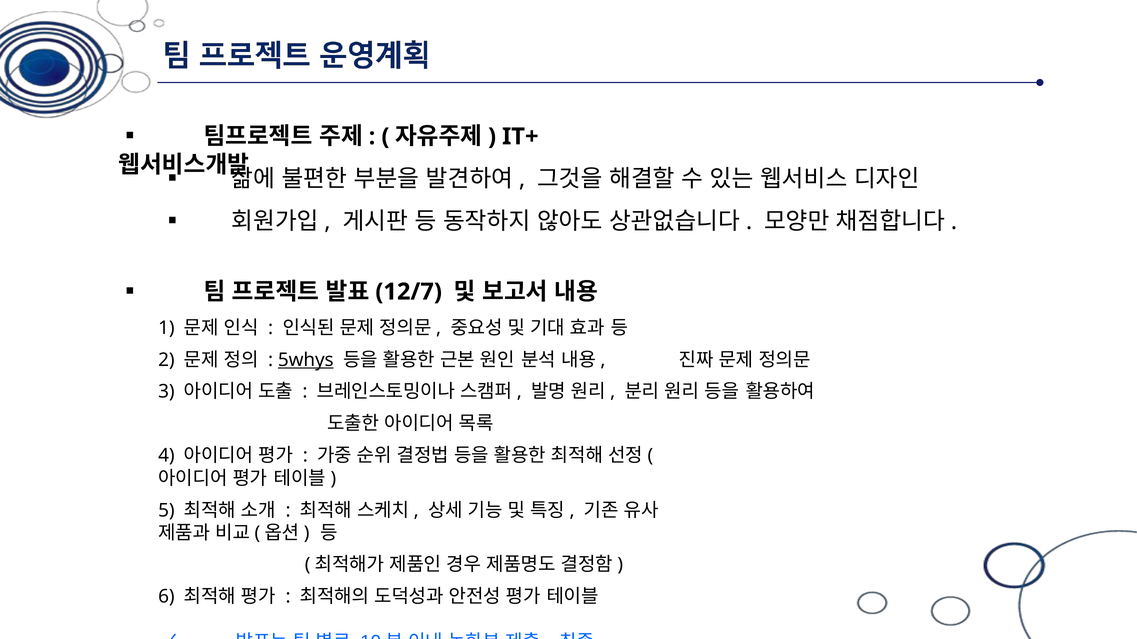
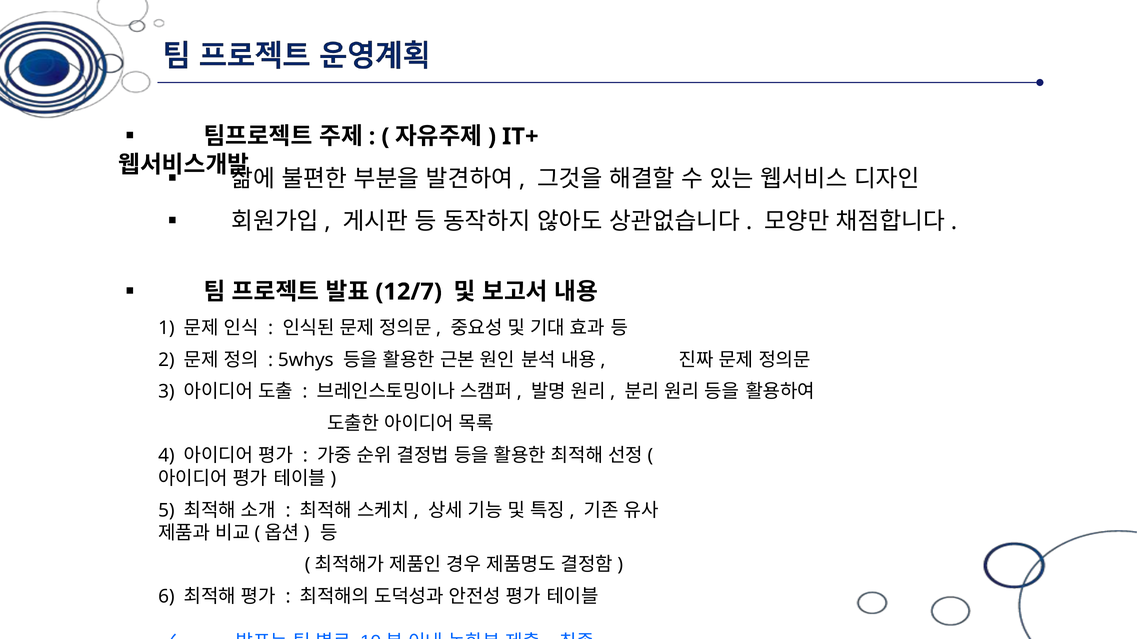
5whys underline: present -> none (306, 360)
